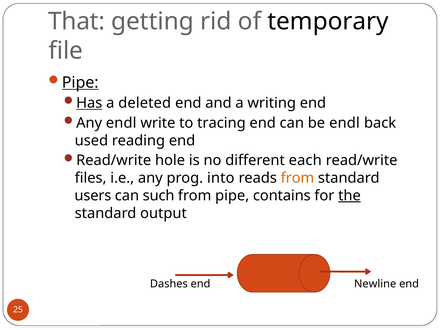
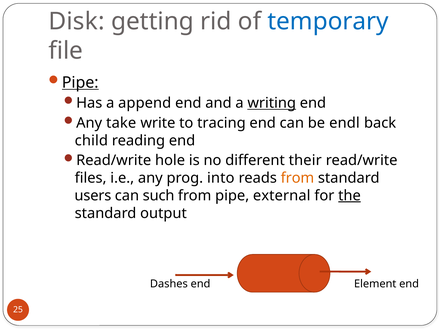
That: That -> Disk (76, 22)
temporary colour: black -> blue (328, 22)
Has underline: present -> none (89, 103)
deleted: deleted -> append (145, 103)
writing underline: none -> present (272, 103)
Any endl: endl -> take (121, 123)
used: used -> child (91, 141)
each: each -> their (305, 160)
contains: contains -> external (282, 196)
Newline: Newline -> Element (375, 284)
